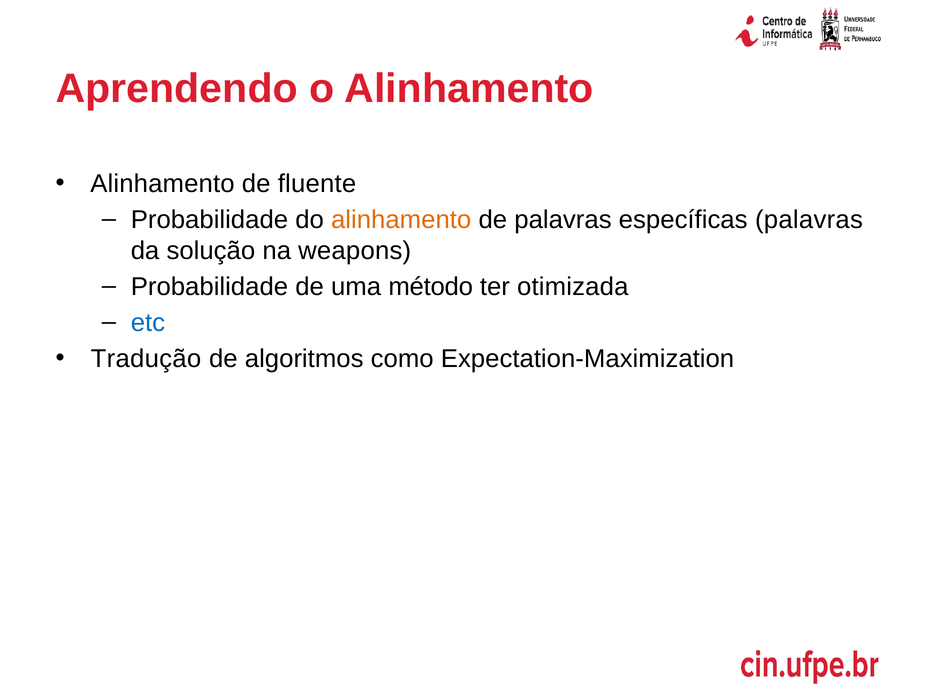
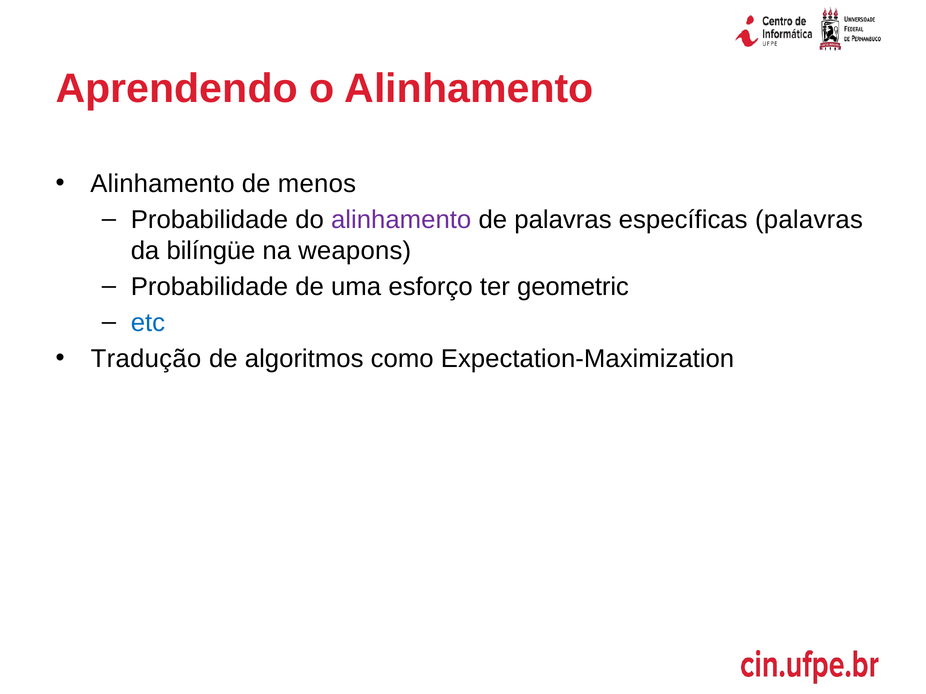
fluente: fluente -> menos (317, 184)
alinhamento colour: orange -> purple (401, 220)
solução: solução -> bilíngüe (211, 251)
método: método -> esforço (431, 287)
otimizada: otimizada -> geometric (573, 287)
